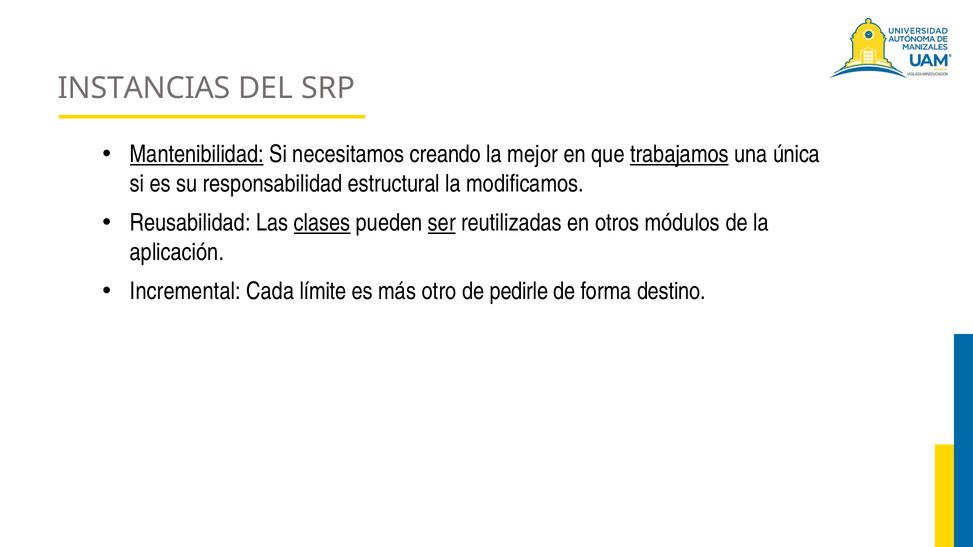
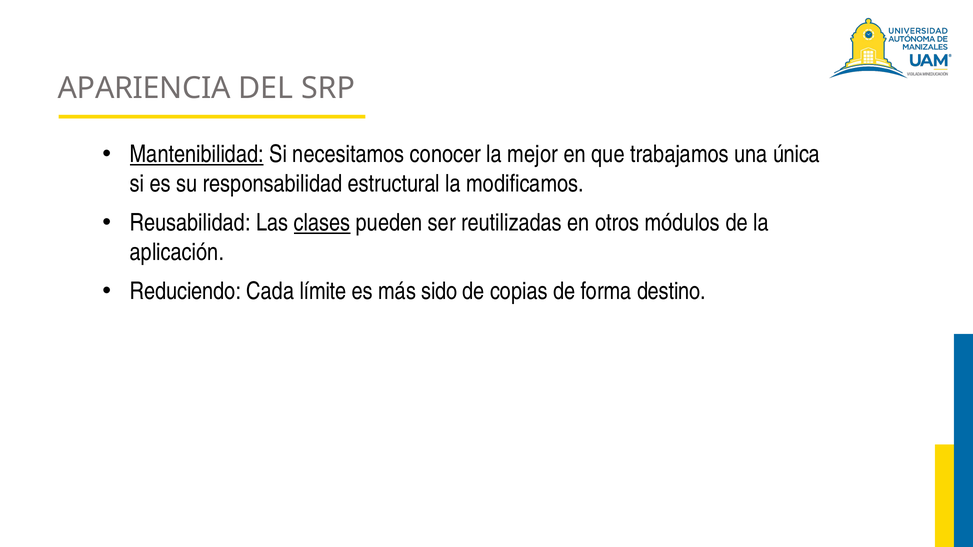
INSTANCIAS: INSTANCIAS -> APARIENCIA (144, 88)
creando: creando -> conocer (445, 155)
trabajamos underline: present -> none (679, 155)
ser underline: present -> none (442, 223)
Incremental: Incremental -> Reduciendo (185, 292)
otro: otro -> sido (439, 292)
pedirle: pedirle -> copias (519, 292)
